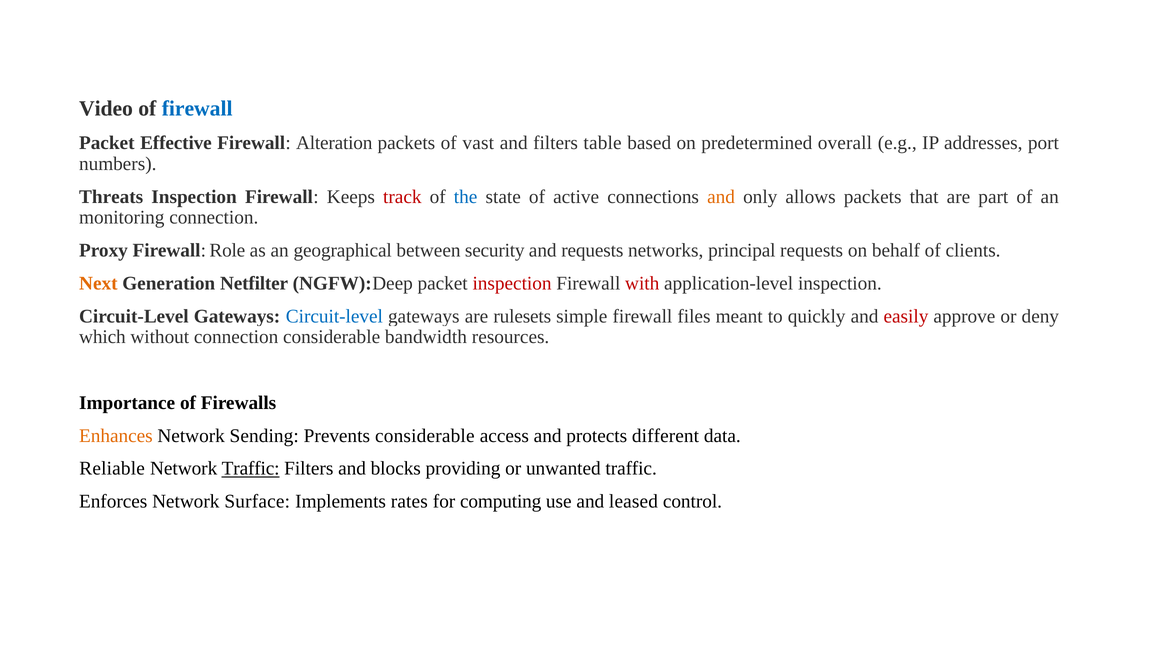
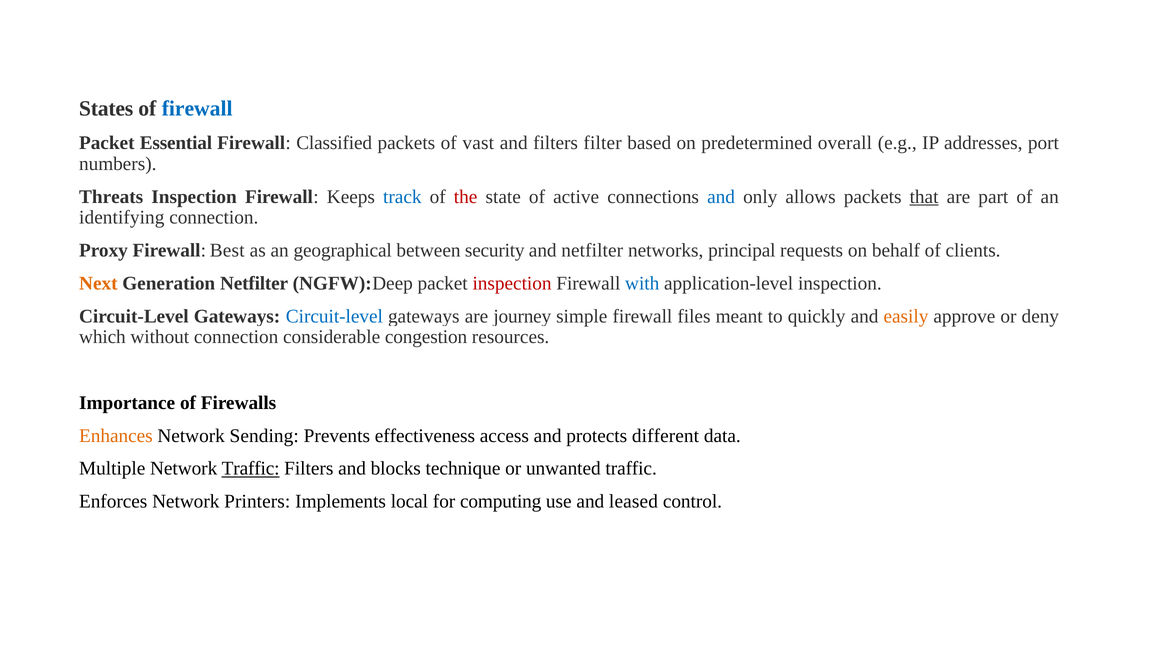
Video: Video -> States (106, 109)
Effective: Effective -> Essential (176, 143)
Alteration: Alteration -> Classified (334, 143)
table: table -> filter (603, 143)
track colour: red -> blue (402, 197)
the colour: blue -> red (466, 197)
and colour: orange -> blue (721, 197)
that underline: none -> present (924, 197)
monitoring: monitoring -> identifying (122, 217)
Role: Role -> Best (227, 250)
and requests: requests -> netfilter (592, 250)
with colour: red -> blue (642, 283)
rulesets: rulesets -> journey (522, 316)
easily colour: red -> orange (906, 316)
bandwidth: bandwidth -> congestion (426, 337)
Prevents considerable: considerable -> effectiveness (425, 435)
Reliable: Reliable -> Multiple (112, 468)
providing: providing -> technique (463, 468)
Surface: Surface -> Printers (257, 501)
rates: rates -> local (409, 501)
